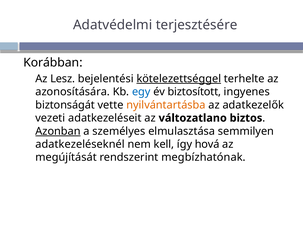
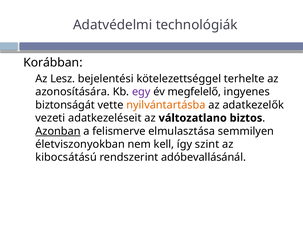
terjesztésére: terjesztésére -> technológiák (197, 25)
kötelezettséggel underline: present -> none (179, 79)
egy colour: blue -> purple (141, 92)
biztosított: biztosított -> megfelelő (194, 92)
személyes: személyes -> felismerve (119, 131)
adatkezeléseknél: adatkezeléseknél -> életviszonyokban (80, 144)
hová: hová -> szint (207, 144)
megújítását: megújítását -> kibocsátású (66, 158)
megbízhatónak: megbízhatónak -> adóbevallásánál (204, 158)
